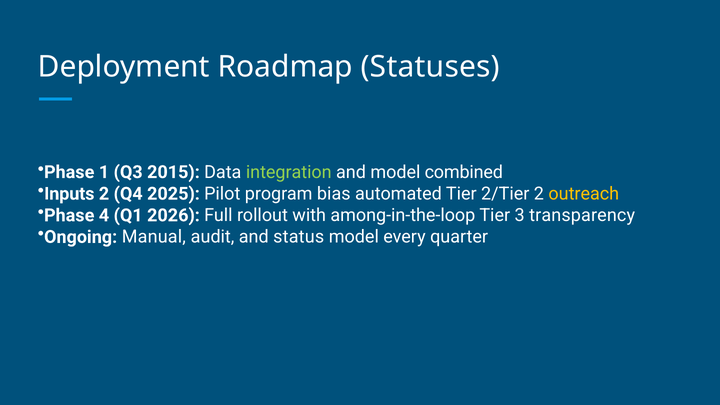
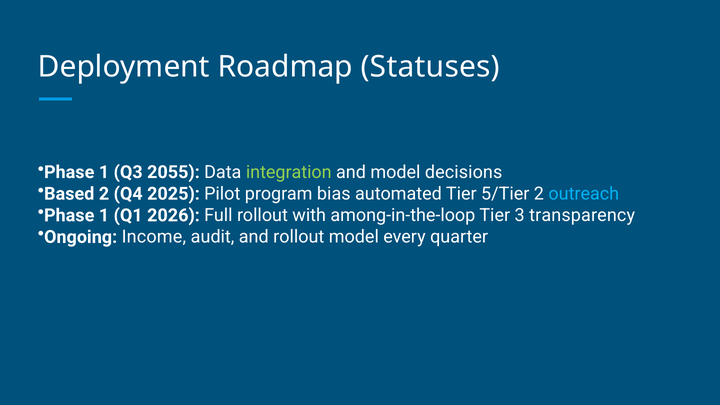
2015: 2015 -> 2055 (173, 172)
combined: combined -> decisions (464, 172)
Inputs: Inputs -> Based (69, 194)
2/Tier: 2/Tier -> 5/Tier (505, 194)
outreach colour: yellow -> light blue (584, 194)
4: 4 -> 1 (104, 215)
Manual: Manual -> Income (154, 237)
and status: status -> rollout (299, 237)
